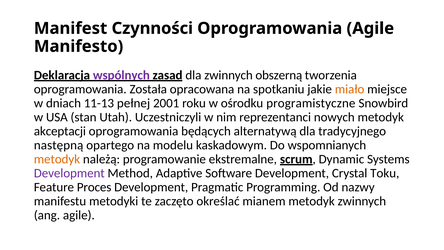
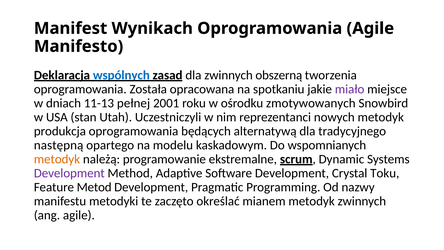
Czynności: Czynności -> Wynikach (152, 28)
wspólnych colour: purple -> blue (121, 75)
miało colour: orange -> purple (350, 89)
programistyczne: programistyczne -> zmotywowanych (311, 103)
akceptacji: akceptacji -> produkcja (60, 131)
Proces: Proces -> Metod (94, 187)
